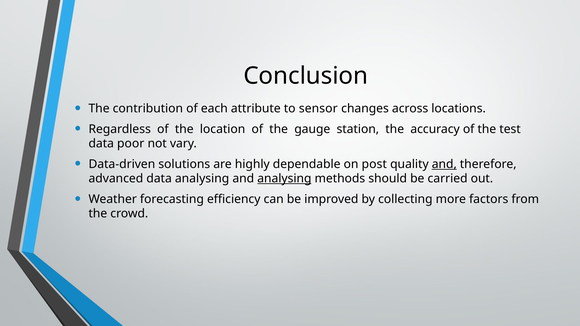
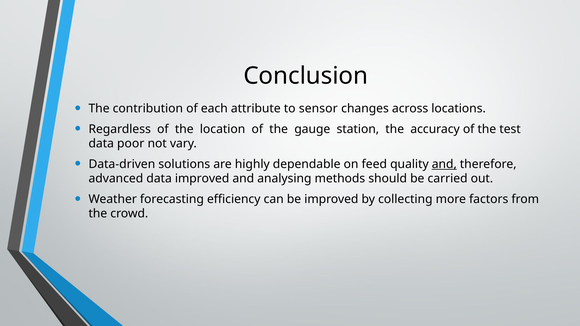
post: post -> feed (374, 164)
data analysing: analysing -> improved (202, 179)
analysing underline: present -> none (284, 179)
